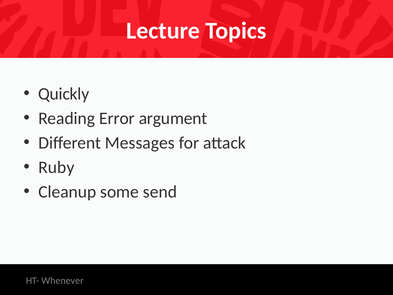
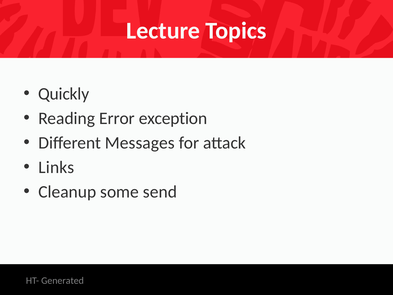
argument: argument -> exception (173, 118)
Ruby: Ruby -> Links (56, 167)
Whenever: Whenever -> Generated (63, 280)
